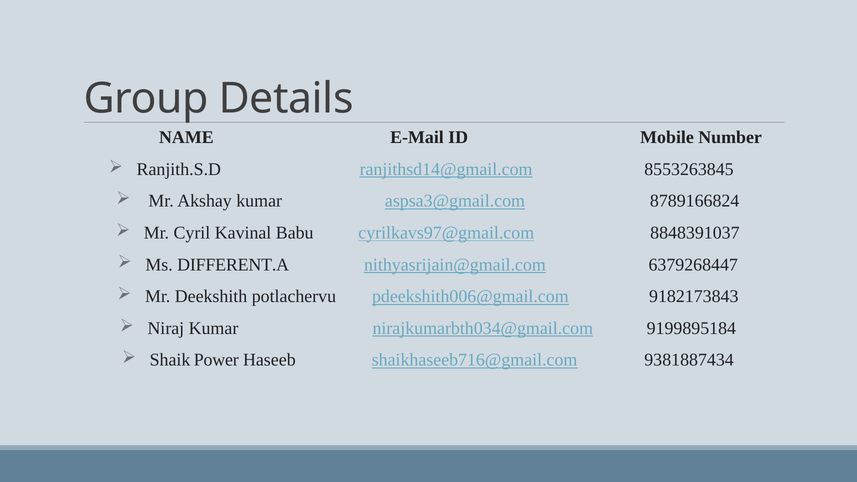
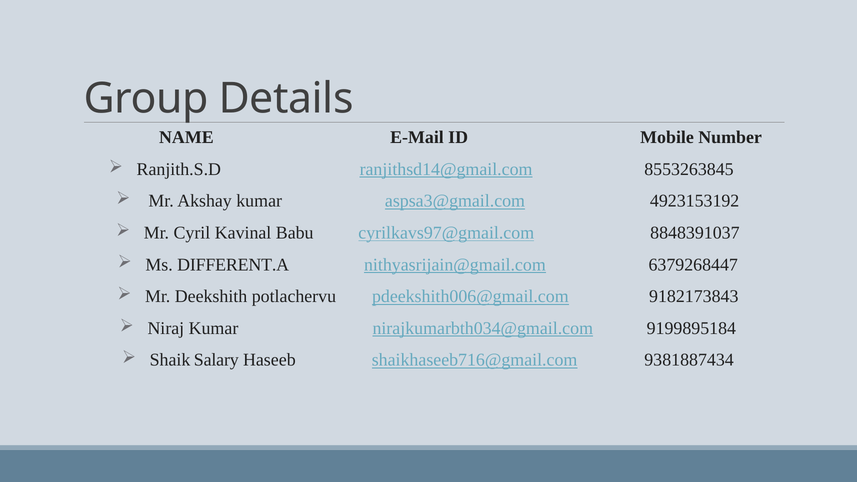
8789166824: 8789166824 -> 4923153192 (695, 201)
Power: Power -> Salary (216, 360)
